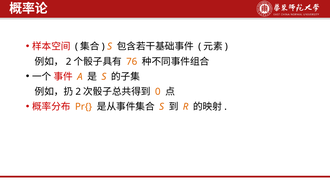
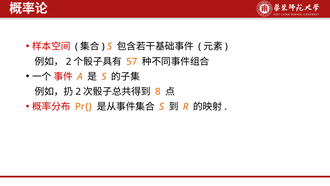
76: 76 -> 57 (132, 61)
0: 0 -> 8 (158, 91)
